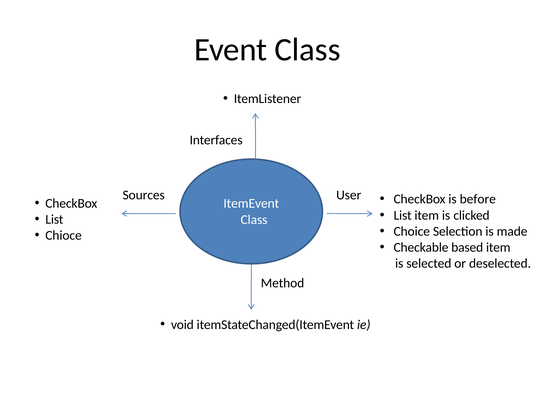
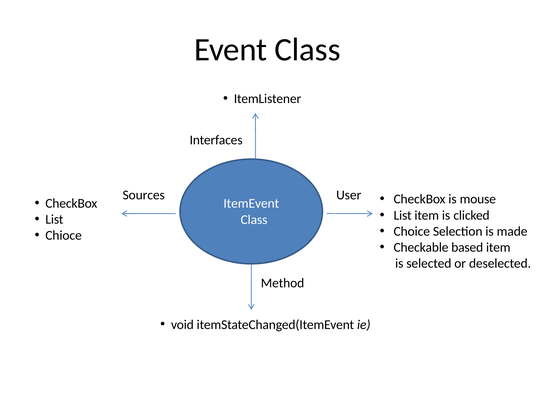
before: before -> mouse (478, 199)
